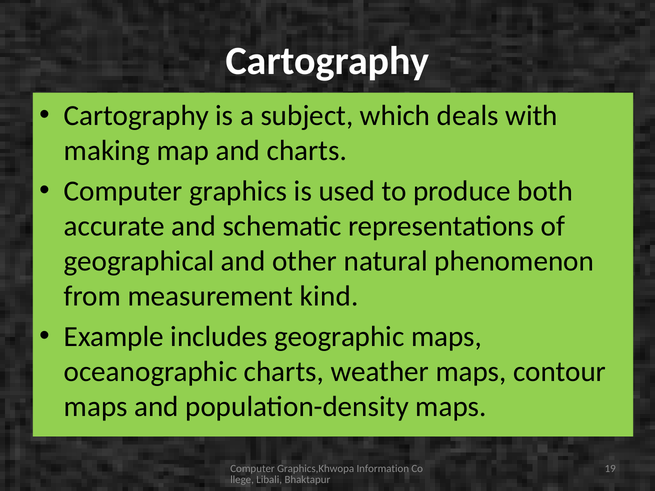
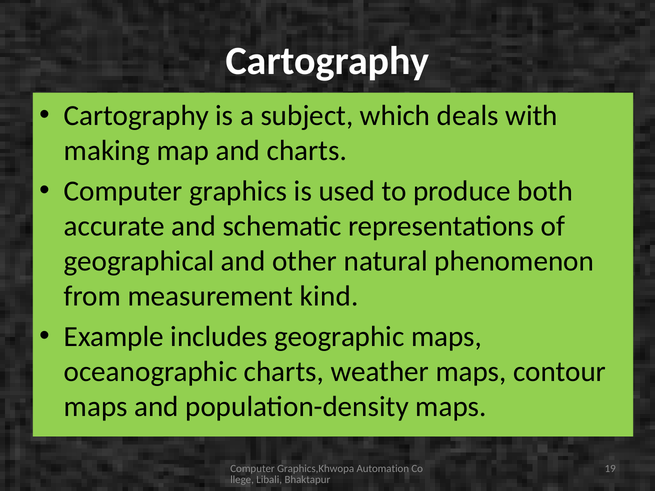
Information: Information -> Automation (383, 469)
